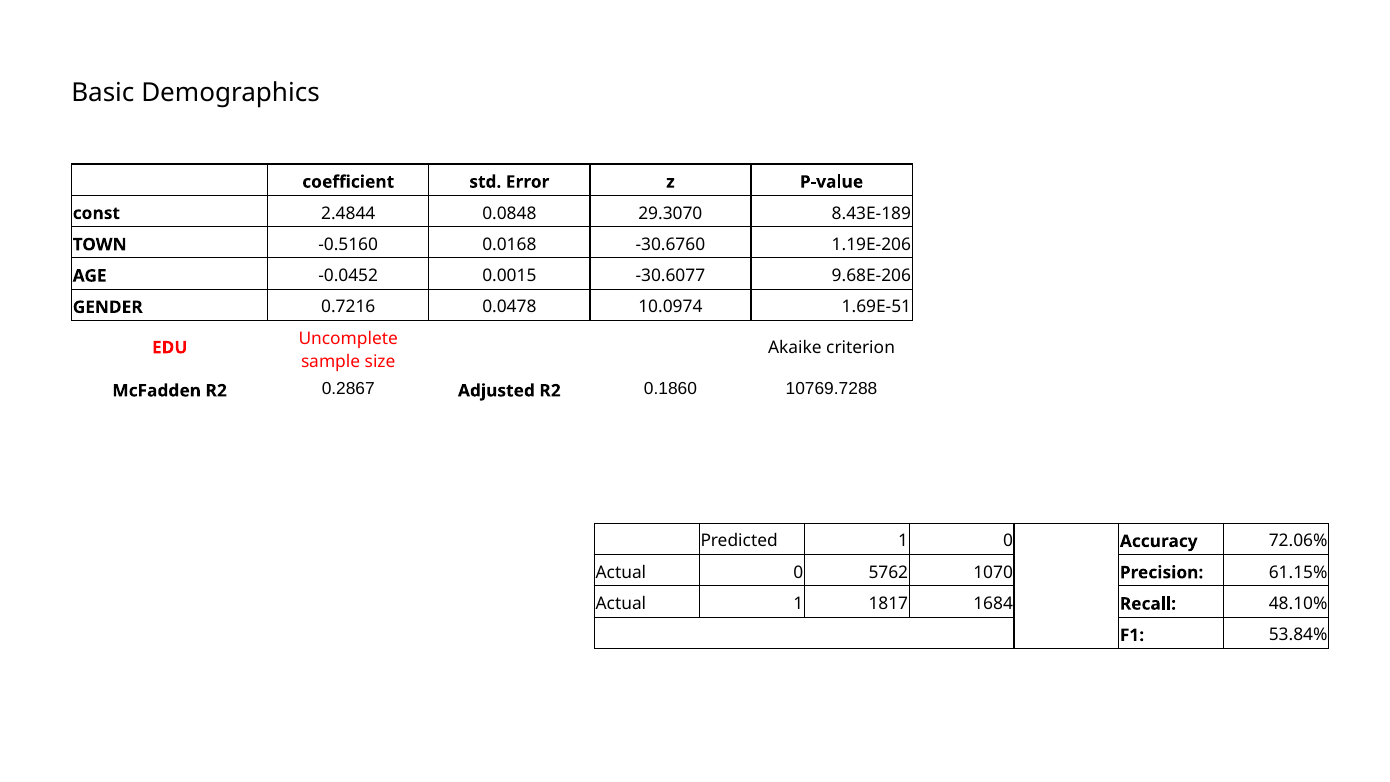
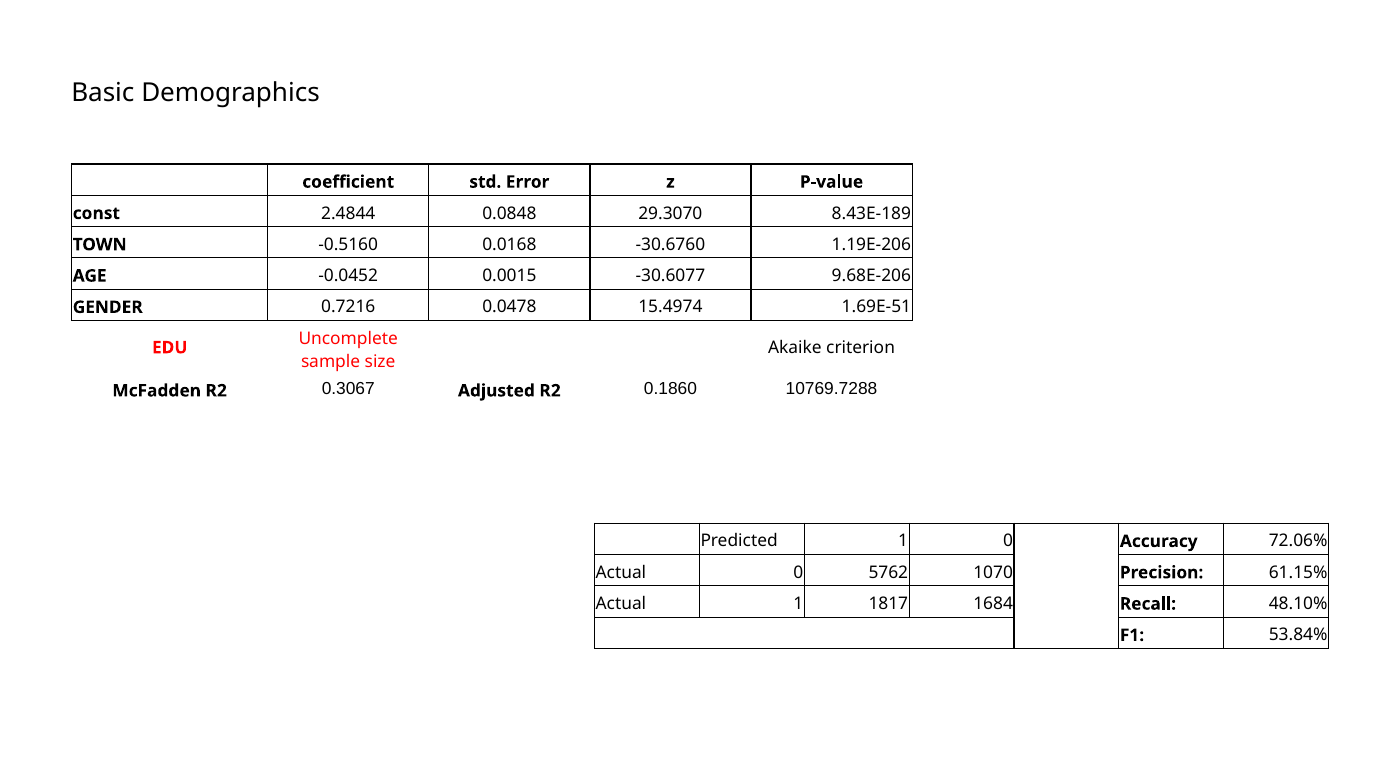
10.0974: 10.0974 -> 15.4974 (670, 307)
0.2867: 0.2867 -> 0.3067 (348, 389)
